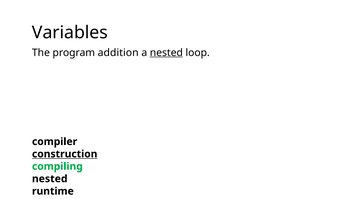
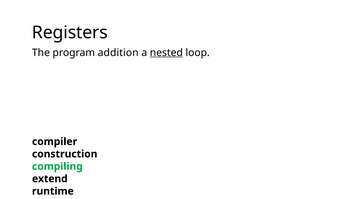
Variables: Variables -> Registers (70, 33)
construction underline: present -> none (65, 154)
nested: nested -> extend (50, 179)
